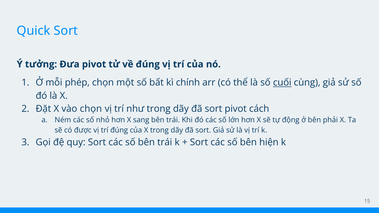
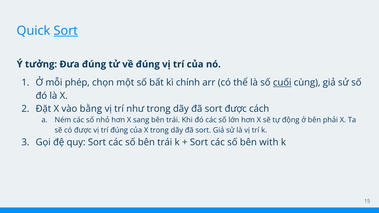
Sort underline: none -> present (66, 31)
Đưa pivot: pivot -> đúng (94, 64)
vào chọn: chọn -> bằng (91, 109)
sort pivot: pivot -> được (236, 109)
hiện: hiện -> with (269, 142)
